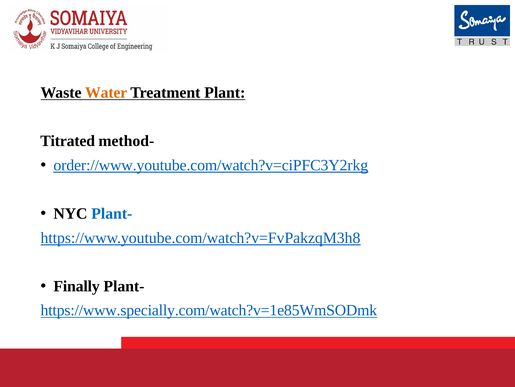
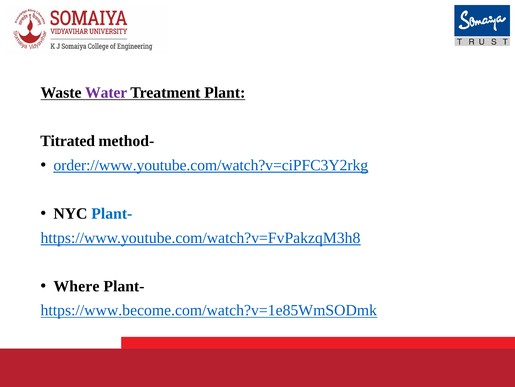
Water colour: orange -> purple (106, 93)
Finally: Finally -> Where (76, 286)
https://www.specially.com/watch?v=1e85WmSODmk: https://www.specially.com/watch?v=1e85WmSODmk -> https://www.become.com/watch?v=1e85WmSODmk (209, 310)
